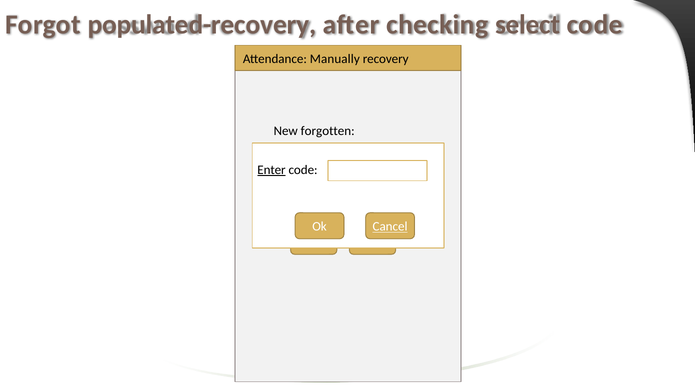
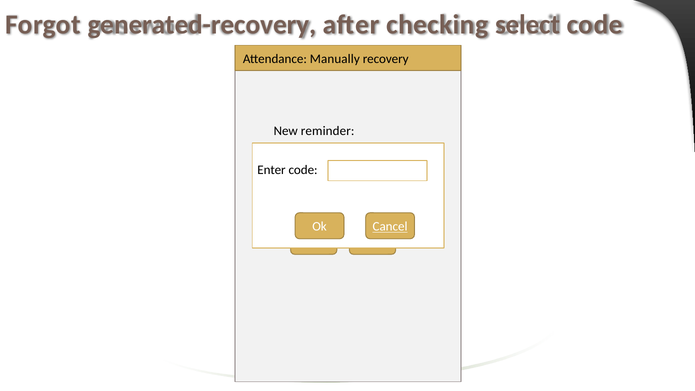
populated-recovery: populated-recovery -> generated-recovery (202, 25)
forgotten: forgotten -> reminder (328, 131)
Enter underline: present -> none (271, 170)
